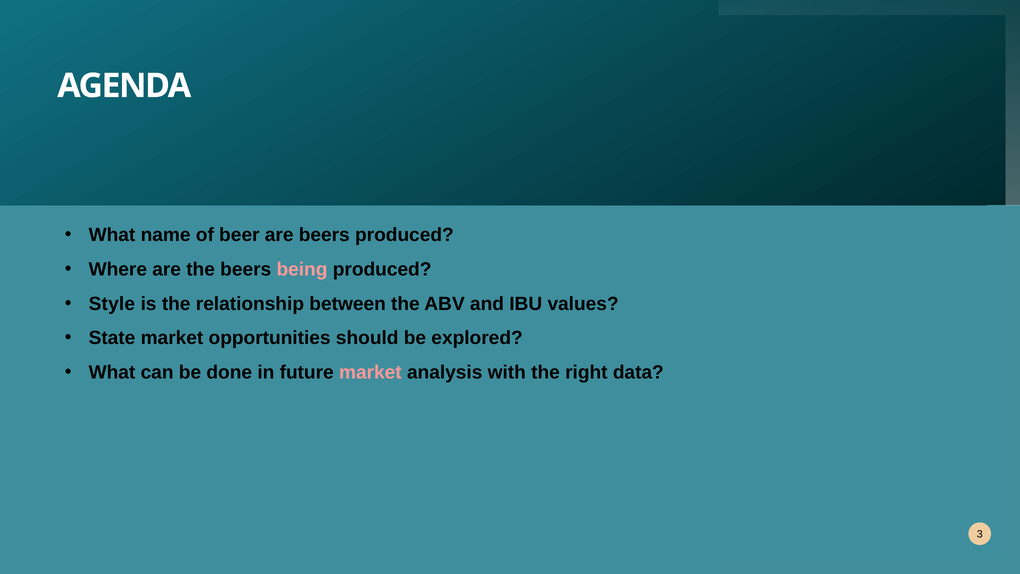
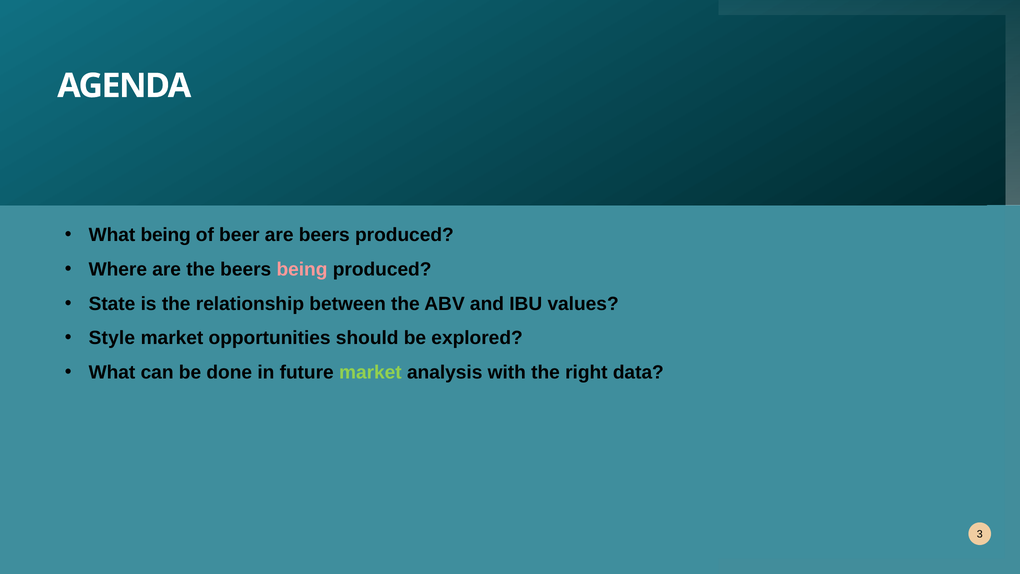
What name: name -> being (166, 235)
Style: Style -> State (112, 304)
State: State -> Style (112, 338)
market colour: pink -> light green (370, 372)
